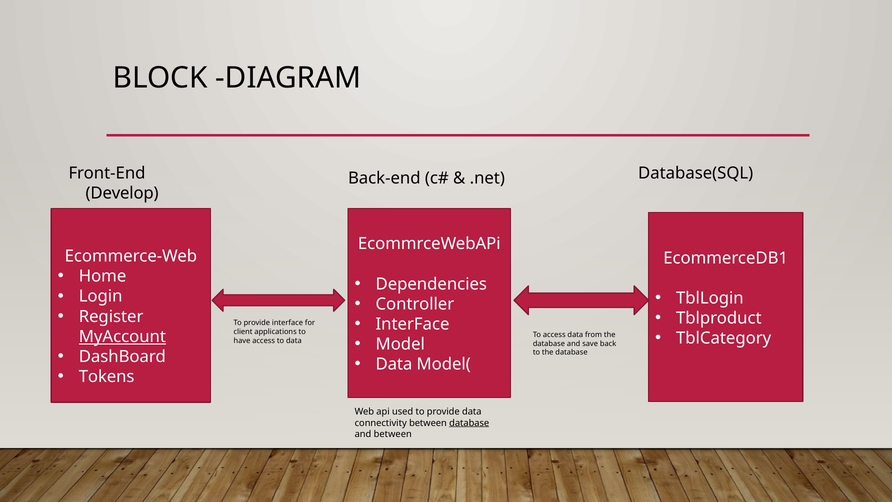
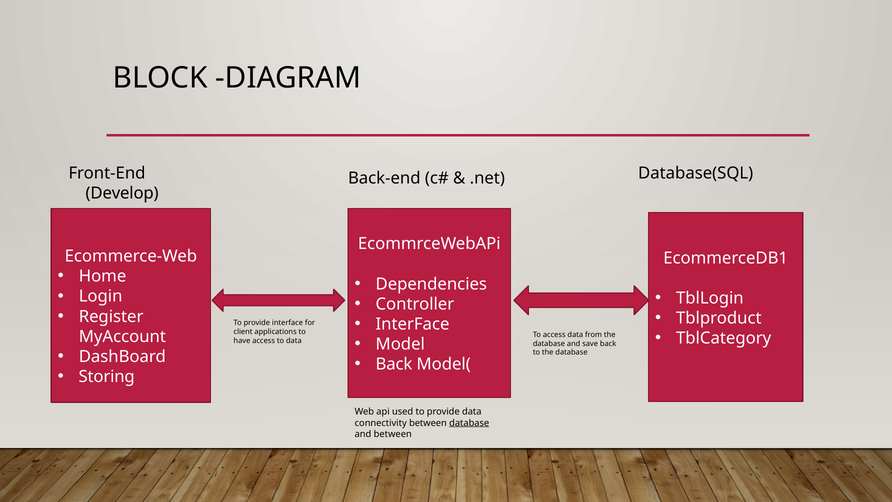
MyAccount underline: present -> none (122, 336)
Data: Data -> Back (394, 364)
Tokens: Tokens -> Storing (107, 377)
